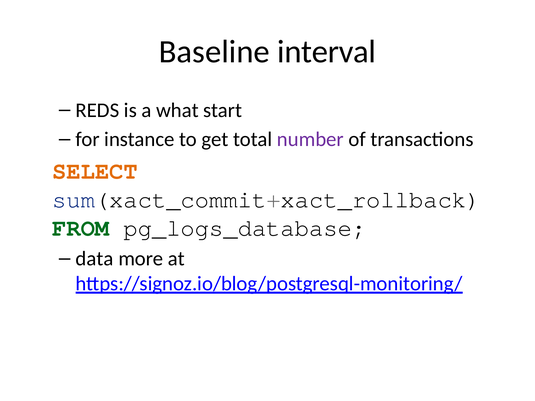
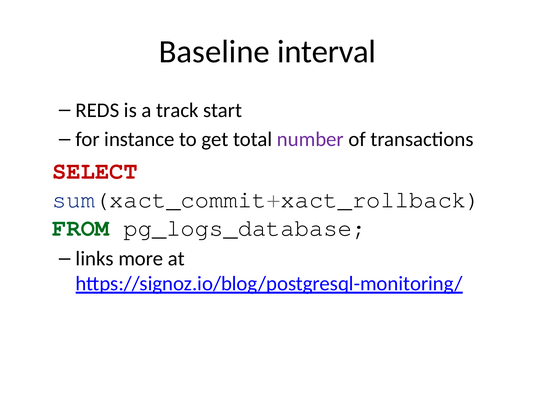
what: what -> track (177, 110)
SELECT colour: orange -> red (95, 171)
data: data -> links (95, 259)
